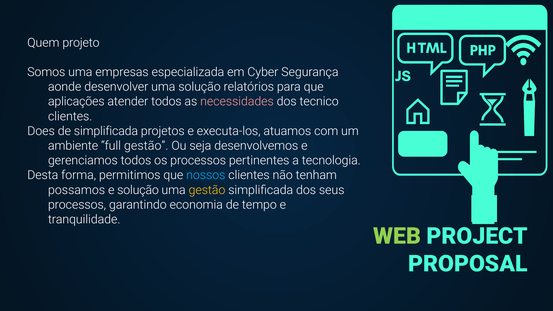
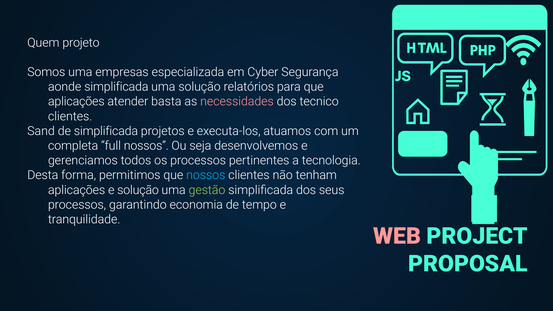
aonde desenvolver: desenvolver -> simplificada (116, 87)
atender todos: todos -> basta (166, 102)
Does: Does -> Sand (41, 131)
ambiente: ambiente -> completa (73, 146)
full gestão: gestão -> nossos (146, 146)
possamos: possamos -> aplicações (77, 190)
gestão colour: yellow -> light green (207, 190)
WEB colour: light green -> pink (397, 236)
